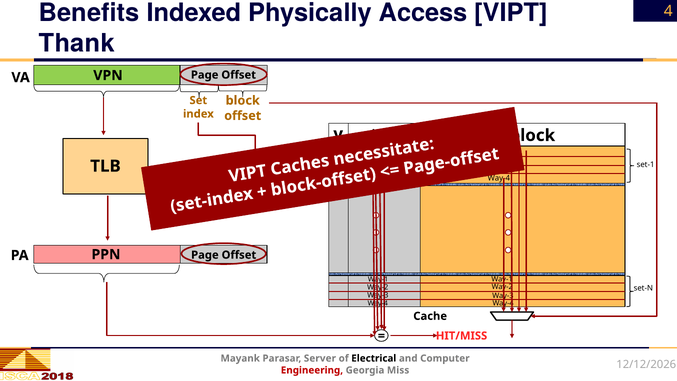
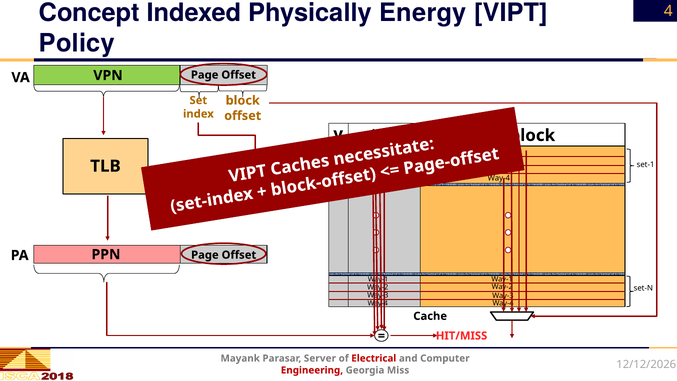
Benefits: Benefits -> Concept (89, 13)
Access: Access -> Energy (423, 13)
Thank: Thank -> Policy (77, 43)
Electrical colour: black -> red (374, 358)
